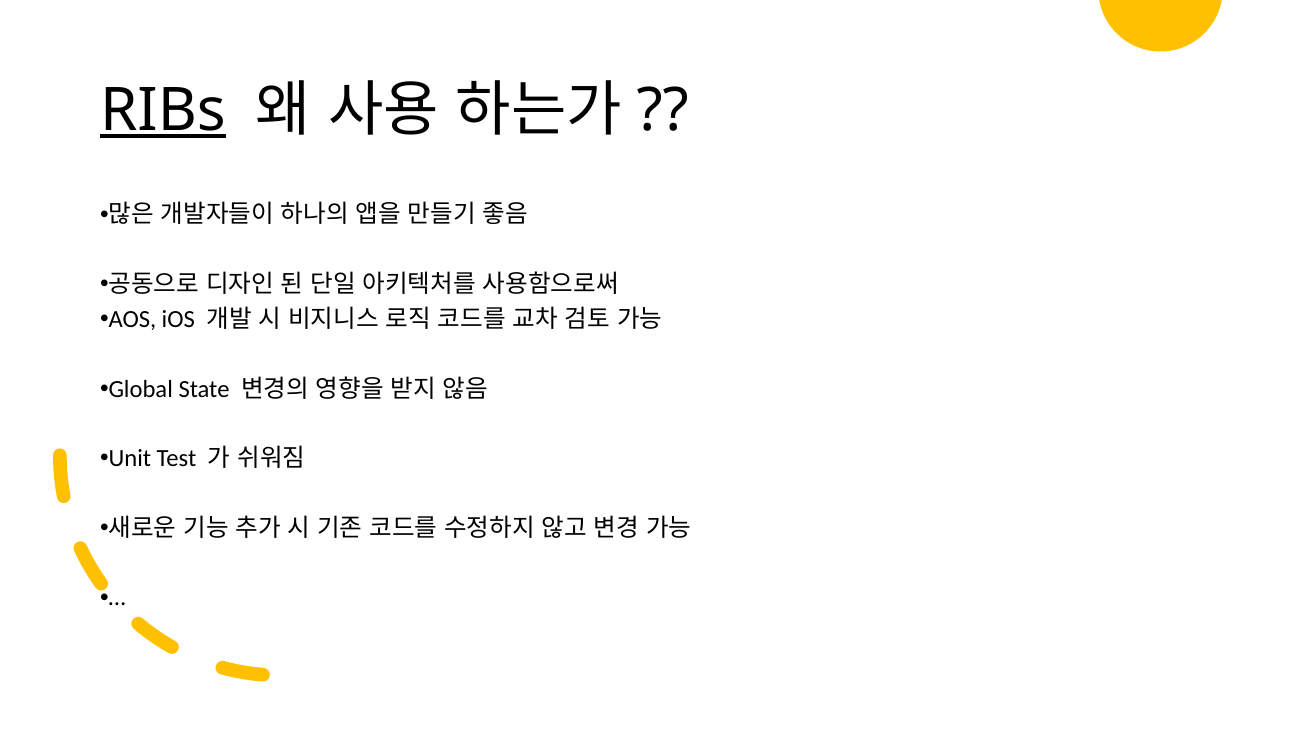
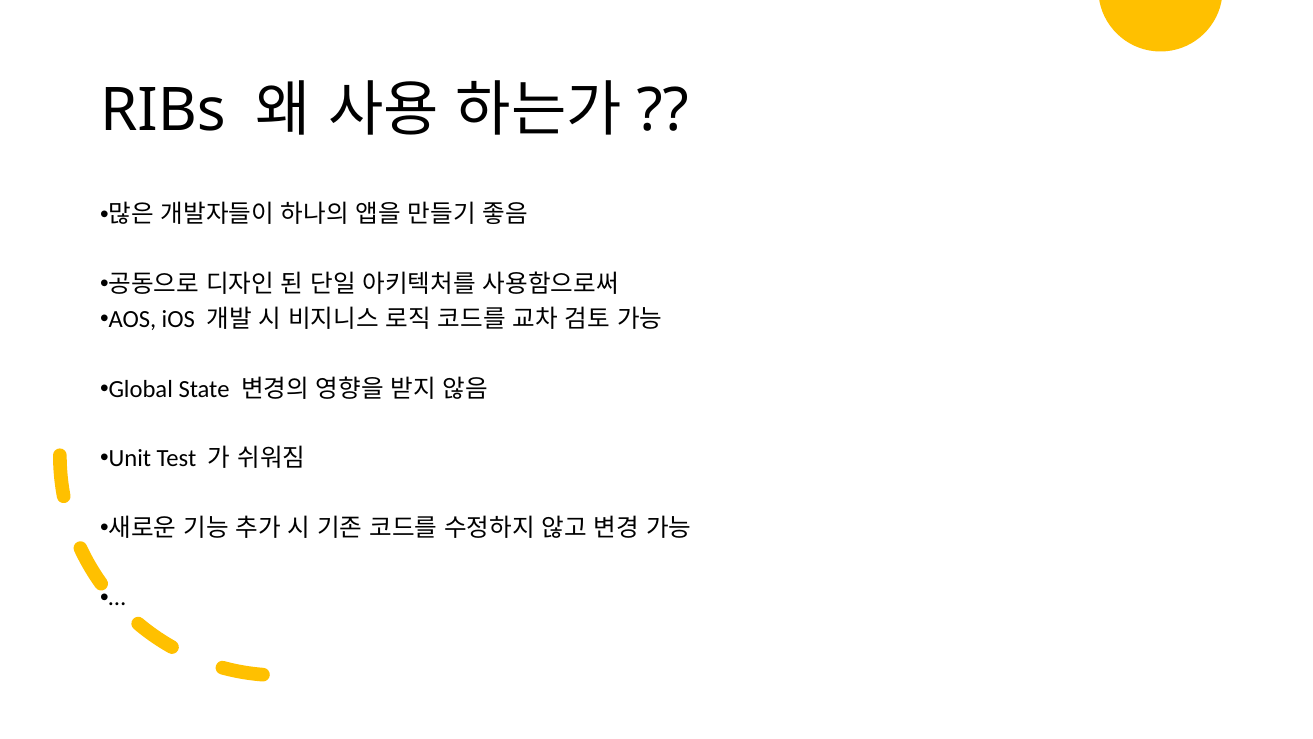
RIBs underline: present -> none (163, 110)
